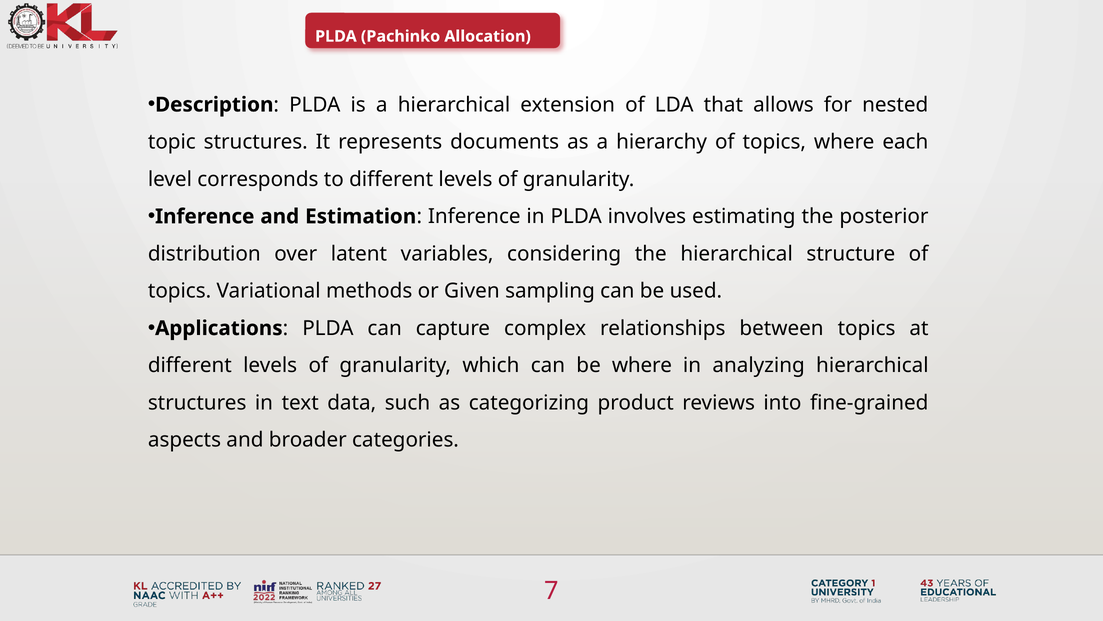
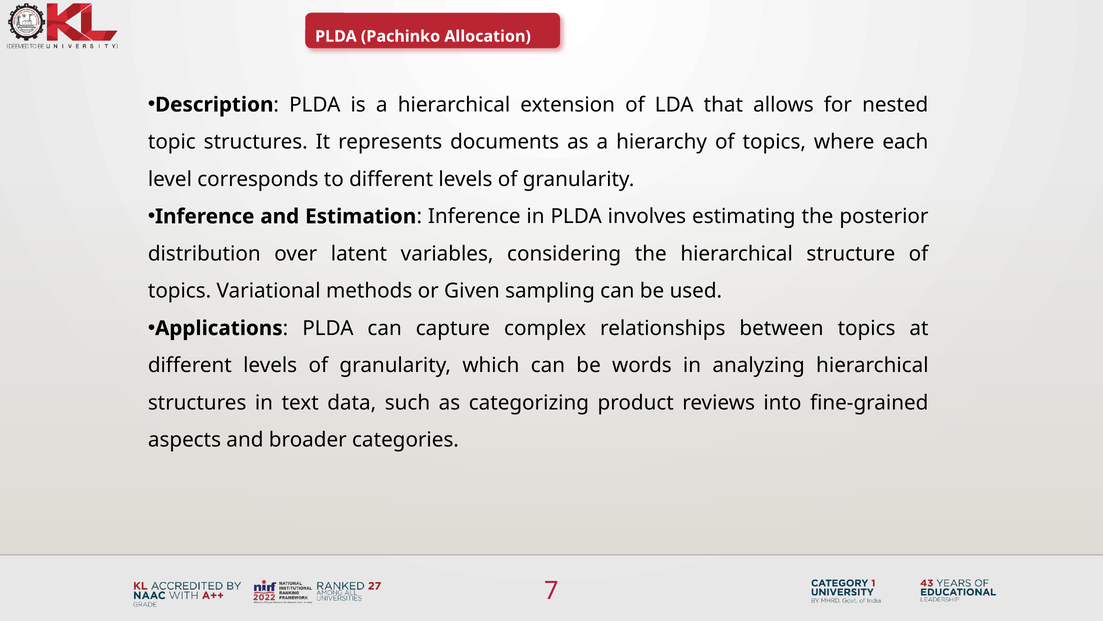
be where: where -> words (642, 365)
